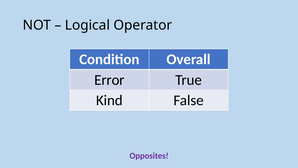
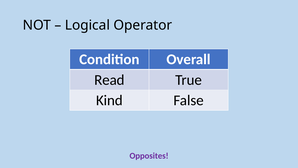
Error: Error -> Read (109, 80)
